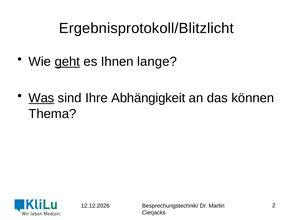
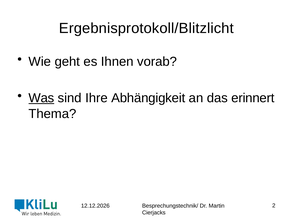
geht underline: present -> none (67, 61)
lange: lange -> vorab (157, 61)
können: können -> erinnert (253, 98)
